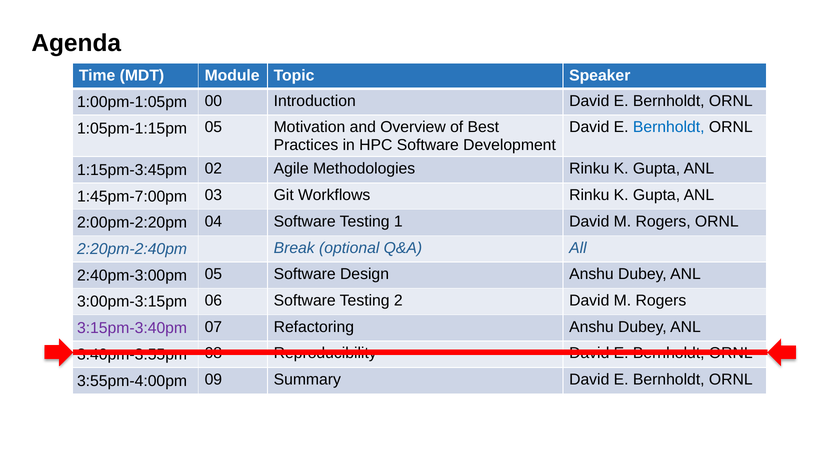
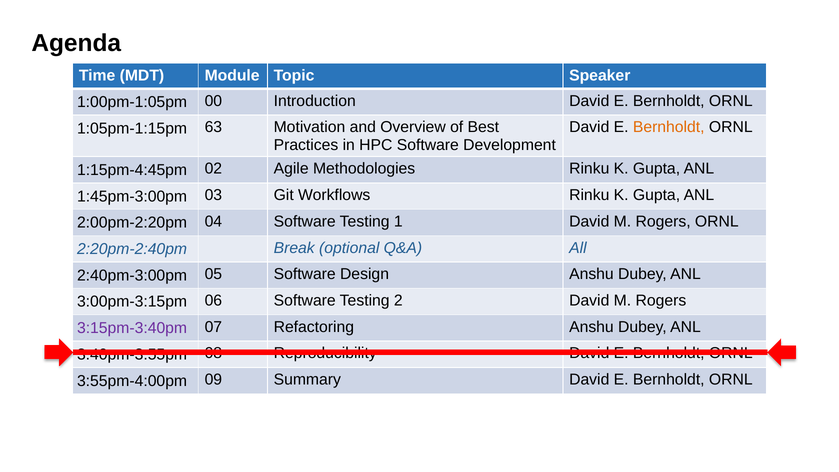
Bernholdt colour: blue -> orange (669, 127)
1:05pm-1:15pm 05: 05 -> 63 (213, 127)
1:15pm-3:45pm: 1:15pm-3:45pm -> 1:15pm-4:45pm (132, 170)
1:45pm-7:00pm: 1:45pm-7:00pm -> 1:45pm-3:00pm (132, 196)
